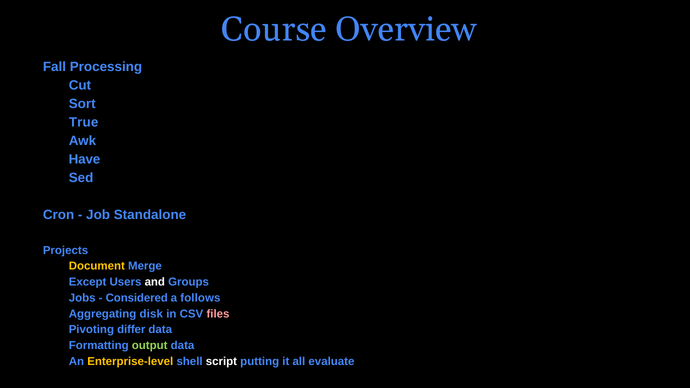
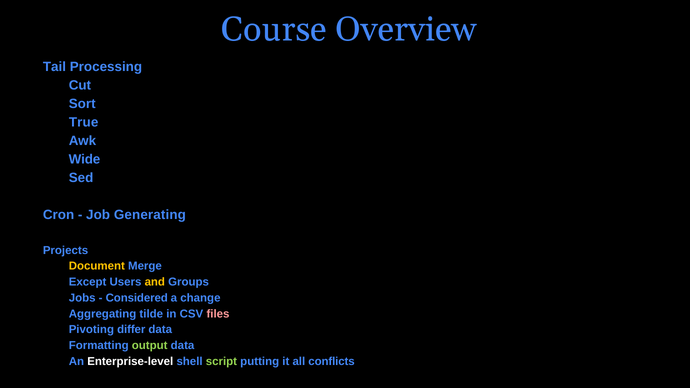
Fall: Fall -> Tail (54, 67)
Have: Have -> Wide (84, 160)
Standalone: Standalone -> Generating (150, 215)
and colour: white -> yellow (155, 282)
follows: follows -> change (200, 298)
disk: disk -> tilde (151, 314)
Enterprise-level colour: yellow -> white (130, 361)
script colour: white -> light green (221, 361)
evaluate: evaluate -> conflicts (332, 361)
